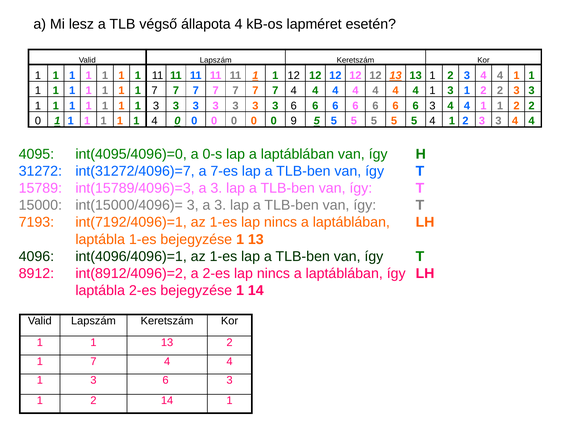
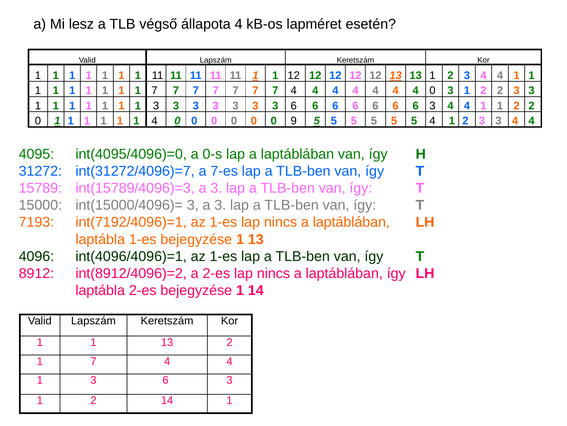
4 4 4 1: 1 -> 0 (432, 90)
